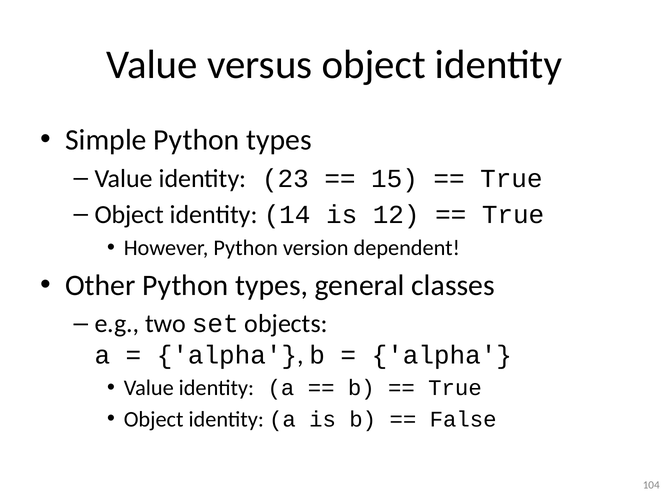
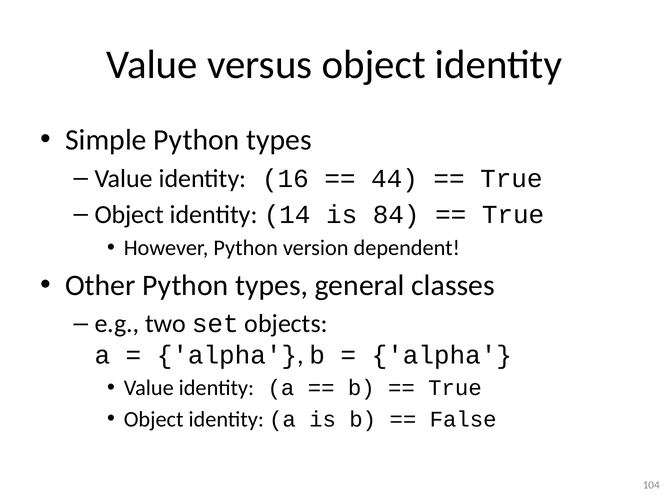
23: 23 -> 16 (285, 179)
15: 15 -> 44 (395, 179)
12: 12 -> 84 (396, 215)
